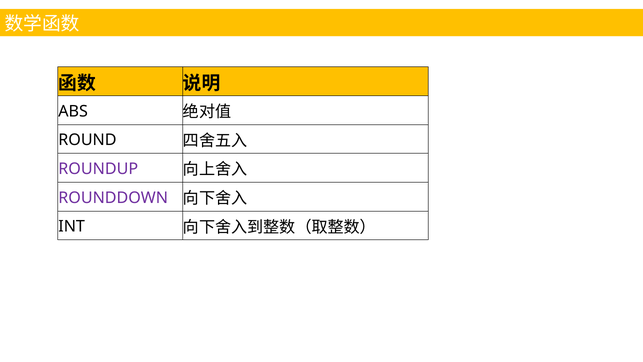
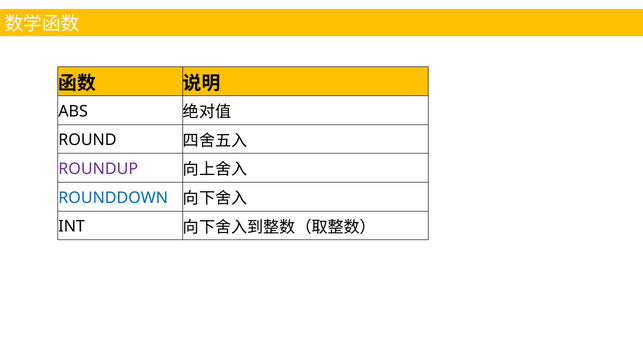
ROUNDDOWN colour: purple -> blue (113, 198)
